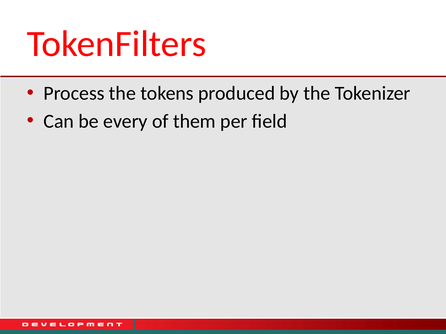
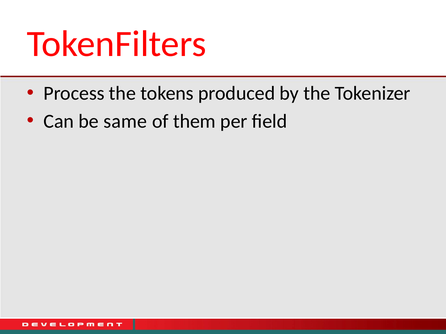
every: every -> same (125, 121)
